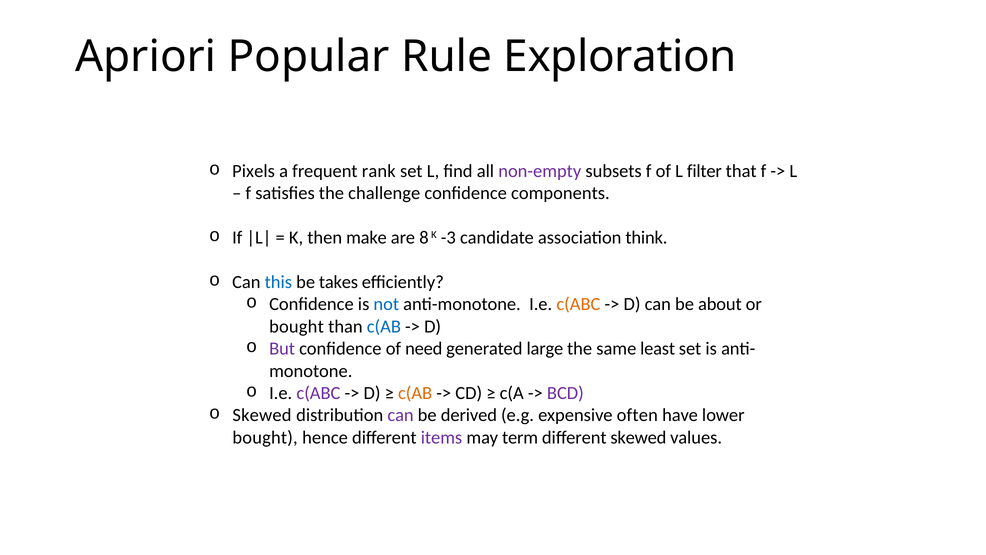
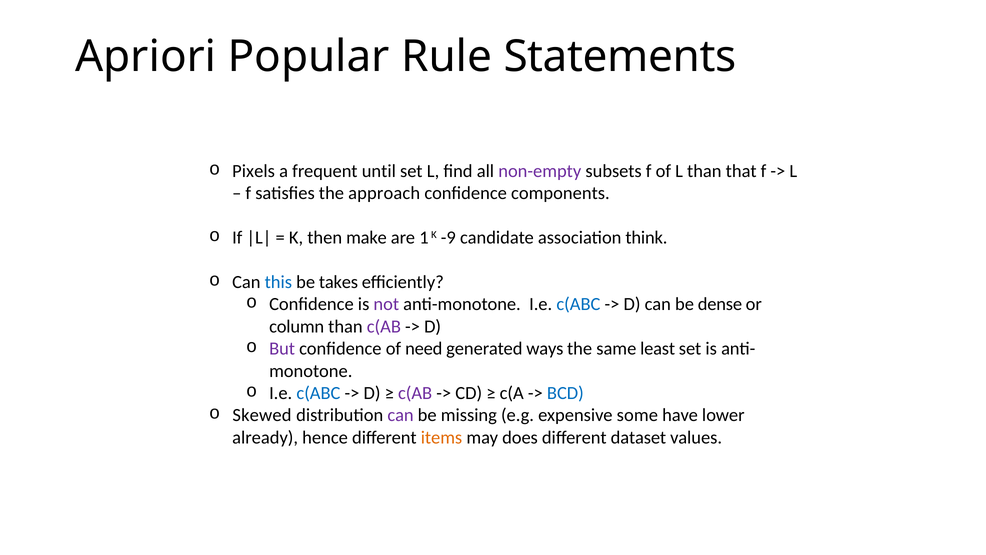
Exploration: Exploration -> Statements (620, 57)
rank: rank -> until (379, 171)
L filter: filter -> than (704, 171)
challenge: challenge -> approach (384, 193)
8: 8 -> 1 (424, 238)
-3: -3 -> -9 (448, 238)
not colour: blue -> purple (386, 304)
c(ABC colour: orange -> blue (578, 304)
about: about -> dense (720, 304)
bought: bought -> column (297, 326)
c(AB colour: blue -> purple (384, 326)
large: large -> ways (545, 349)
c(ABC colour: purple -> blue (318, 393)
c(AB colour: orange -> purple (415, 393)
BCD colour: purple -> blue (565, 393)
derived: derived -> missing (469, 415)
often: often -> some (637, 415)
bought: bought -> already (265, 437)
items colour: purple -> orange (441, 437)
term: term -> does (520, 437)
different skewed: skewed -> dataset (638, 437)
